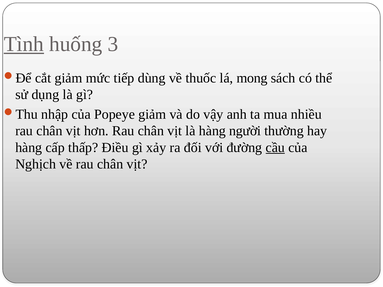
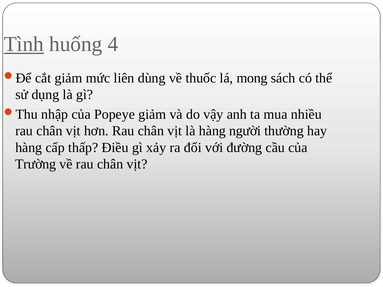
3: 3 -> 4 (113, 44)
tiếp: tiếp -> liên (124, 78)
cầu underline: present -> none (275, 148)
Nghịch: Nghịch -> Trường (36, 164)
